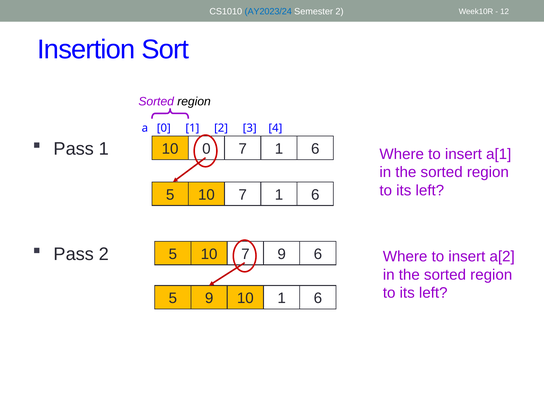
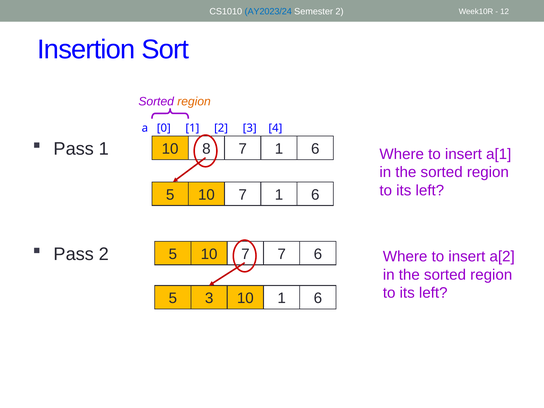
region colour: black -> orange (194, 102)
10 0: 0 -> 8 (206, 149)
7 9: 9 -> 7 (282, 254)
5 9: 9 -> 3 (209, 298)
